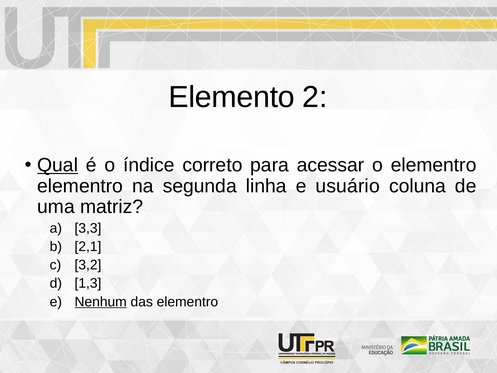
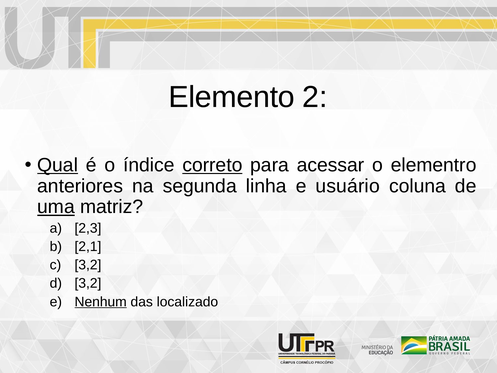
correto underline: none -> present (212, 165)
elementro: elementro -> anteriores (80, 186)
uma underline: none -> present (56, 207)
3,3: 3,3 -> 2,3 (88, 228)
1,3: 1,3 -> 3,2 (88, 283)
das elementro: elementro -> localizado (187, 302)
